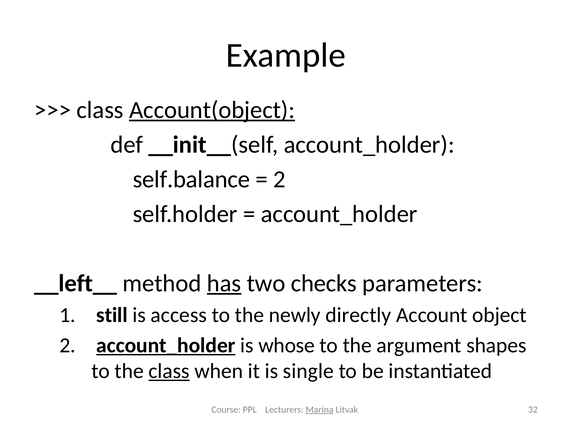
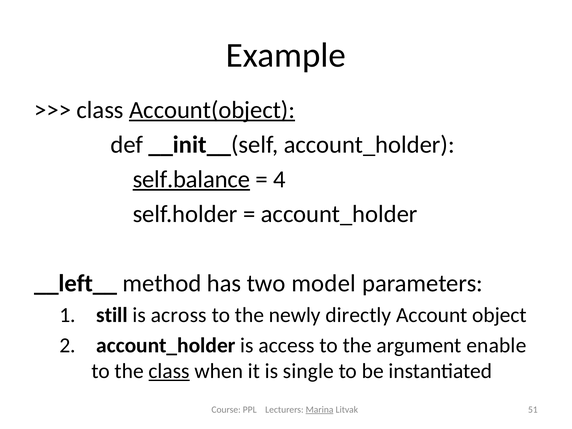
self.balance underline: none -> present (191, 179)
2: 2 -> 4 (279, 179)
has underline: present -> none (224, 283)
checks: checks -> model (324, 283)
access: access -> across (179, 315)
account_holder underline: present -> none (166, 345)
whose: whose -> access (286, 345)
shapes: shapes -> enable (496, 345)
32: 32 -> 51 (533, 410)
